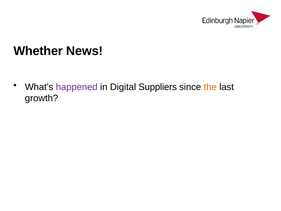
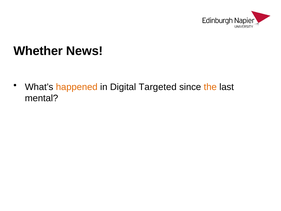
happened colour: purple -> orange (77, 87)
Suppliers: Suppliers -> Targeted (158, 87)
growth: growth -> mental (42, 98)
